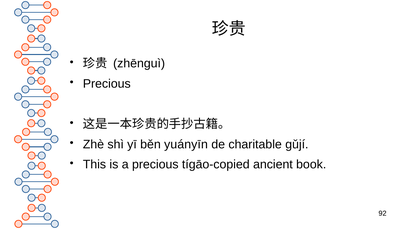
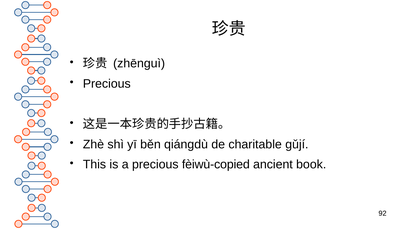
yuányīn: yuányīn -> qiángdù (186, 144)
tígāo-copied: tígāo-copied -> fèiwù-copied (216, 164)
